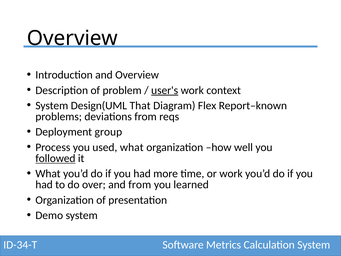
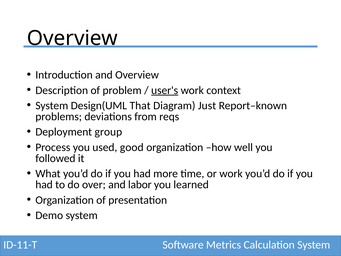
Flex: Flex -> Just (207, 105)
used what: what -> good (132, 147)
followed underline: present -> none (55, 158)
and from: from -> labor (140, 185)
ID-34-T: ID-34-T -> ID-11-T (20, 245)
